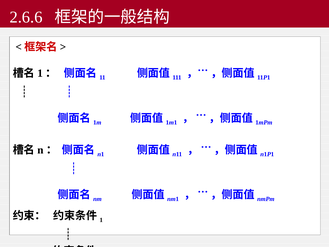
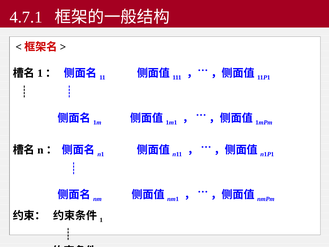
2.6.6: 2.6.6 -> 4.7.1 (26, 17)
